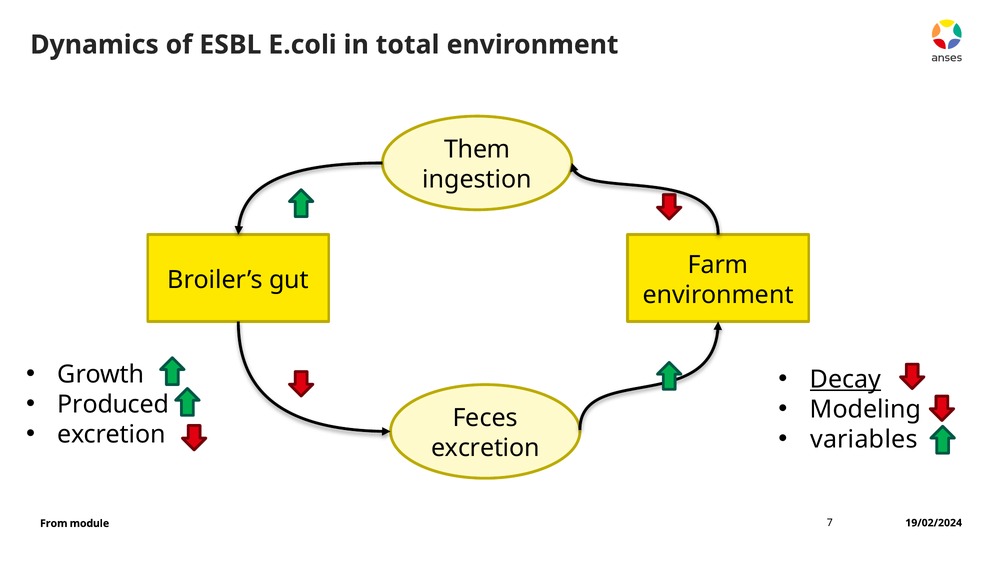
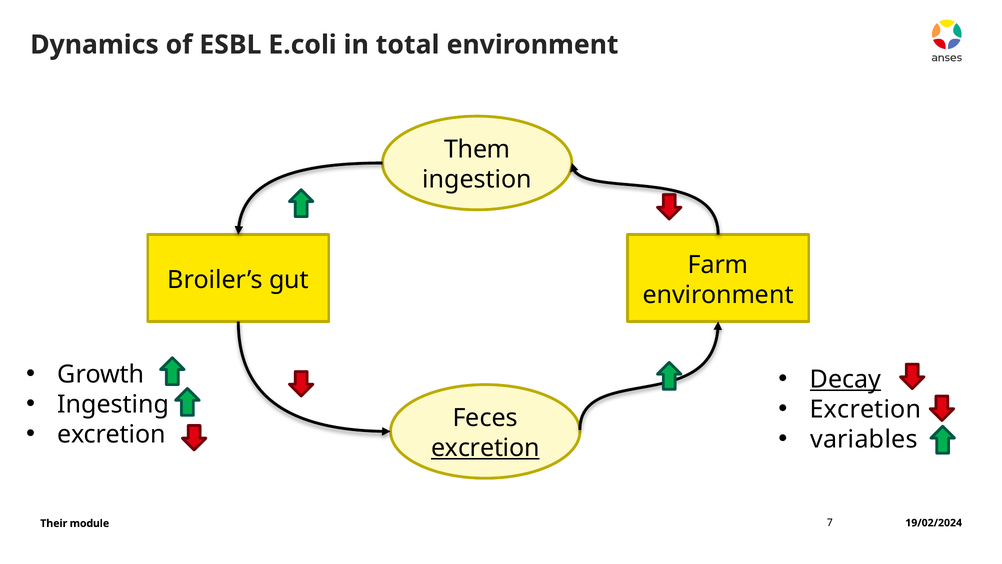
Produced: Produced -> Ingesting (113, 404)
Modeling: Modeling -> Excretion (865, 409)
excretion underline: none -> present (485, 448)
From: From -> Their (54, 523)
